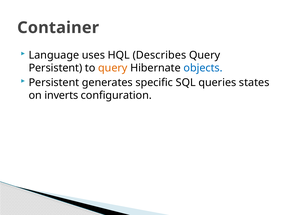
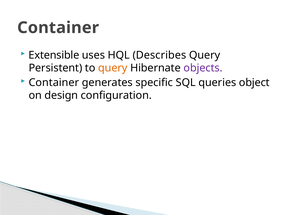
Language: Language -> Extensible (54, 55)
objects colour: blue -> purple (203, 68)
Persistent: Persistent -> Container (54, 83)
states: states -> object (254, 83)
inverts: inverts -> design (61, 95)
